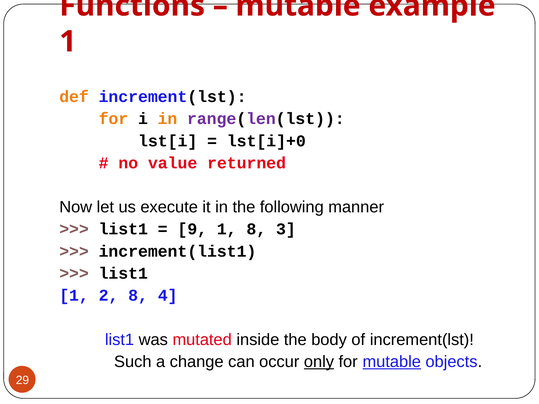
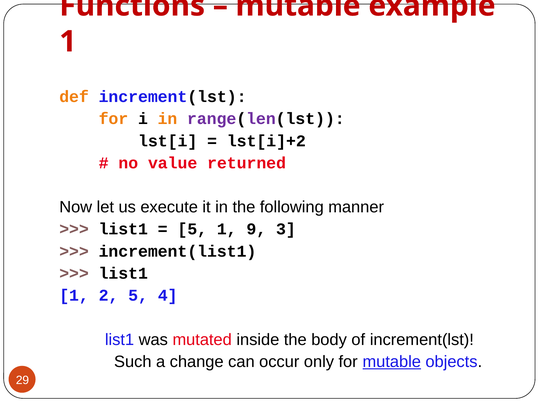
lst[i]+0: lst[i]+0 -> lst[i]+2 (266, 141)
9: 9 -> 5 (192, 229)
1 8: 8 -> 9 (256, 229)
2 8: 8 -> 5 (138, 296)
only underline: present -> none (319, 362)
